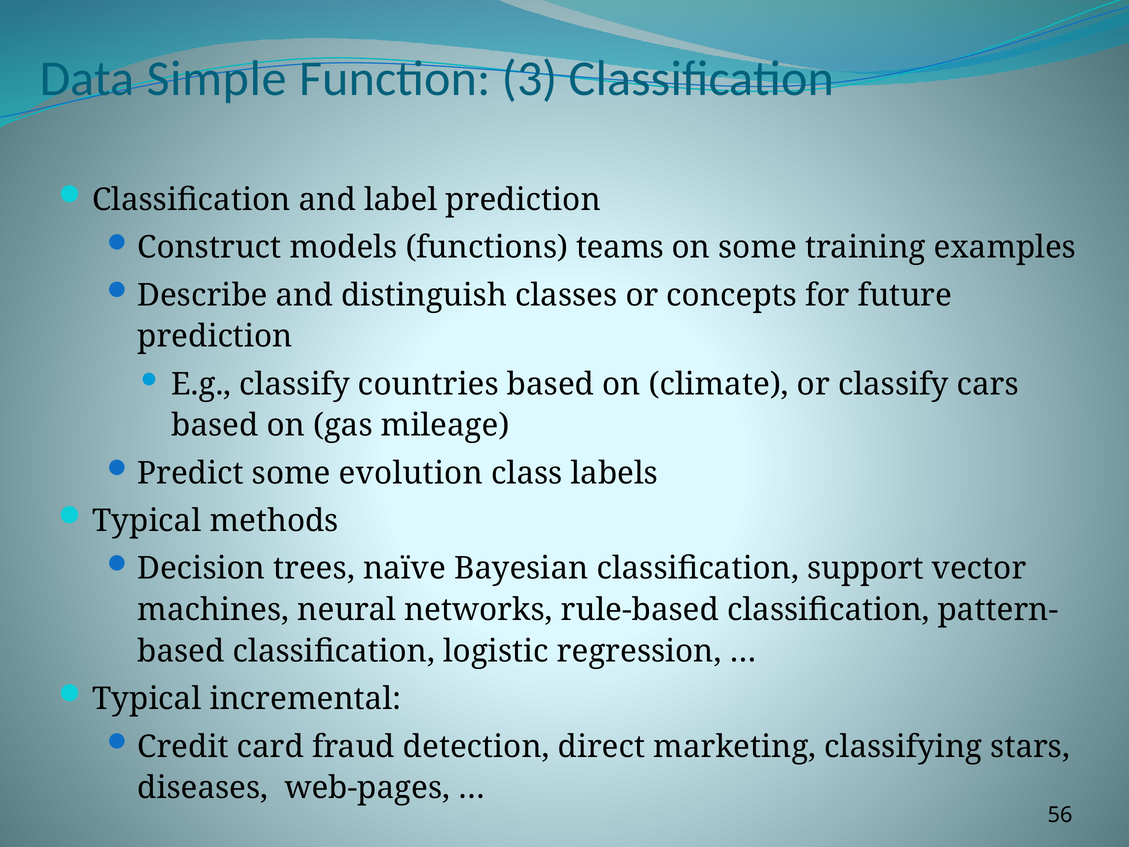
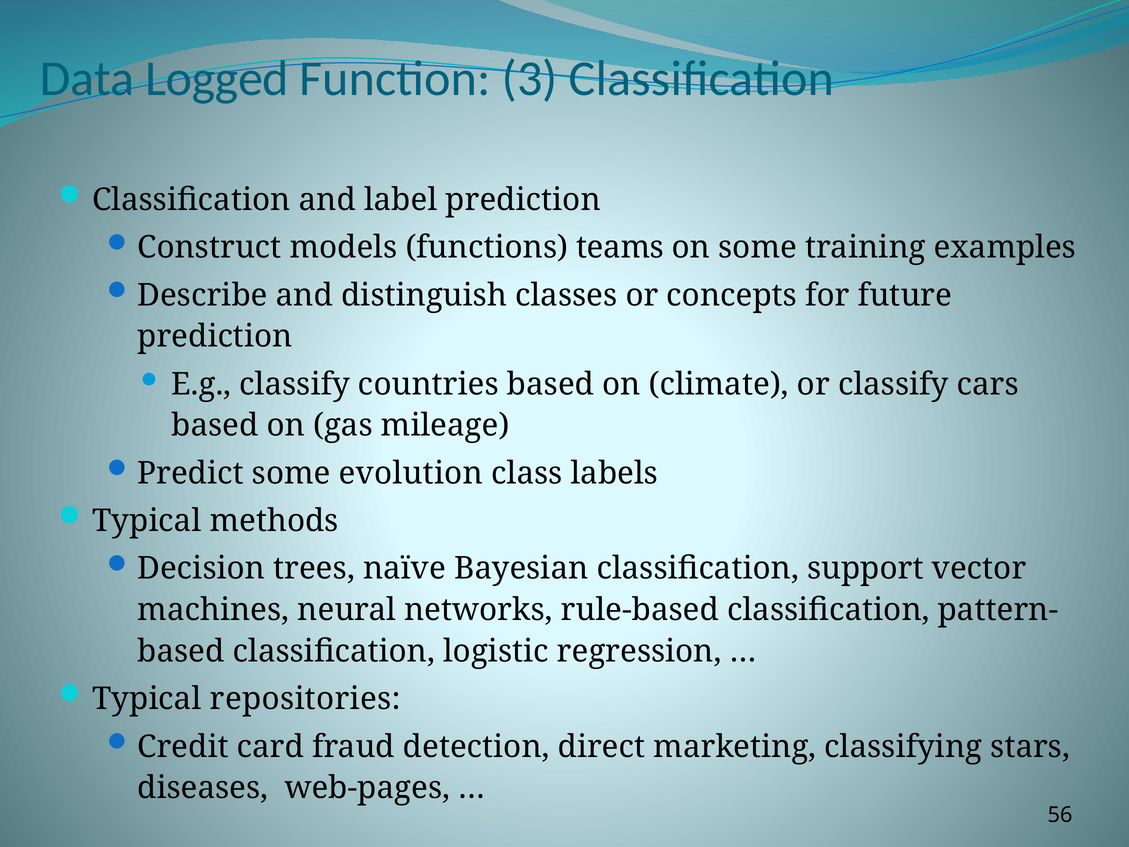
Simple: Simple -> Logged (217, 79)
incremental: incremental -> repositories (305, 699)
